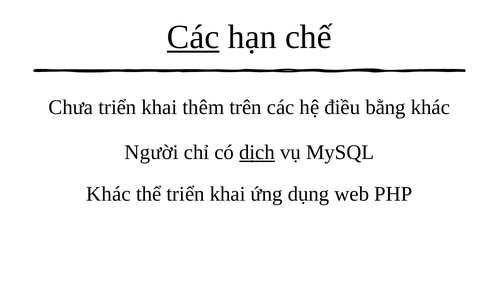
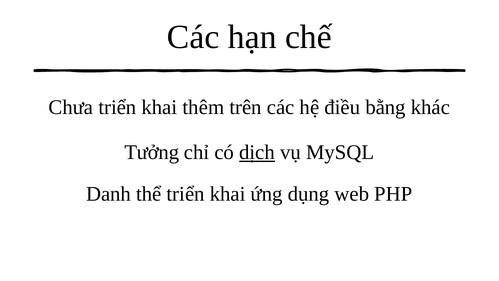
Các underline: present -> none (193, 37)
Người: Người -> Tưởng (152, 152)
Khác: Khác -> Danh (109, 194)
